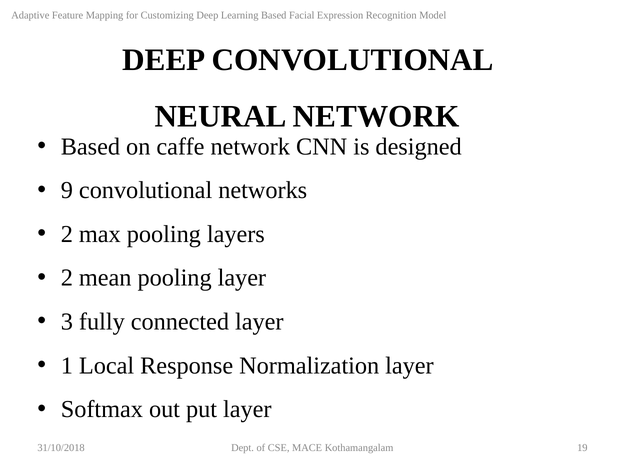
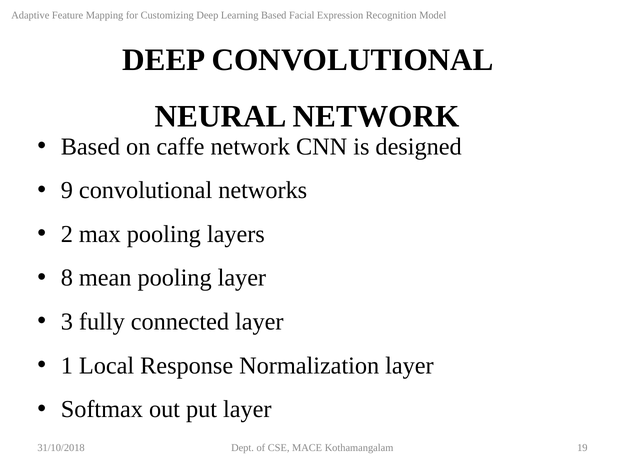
2: 2 -> 8 (67, 278)
